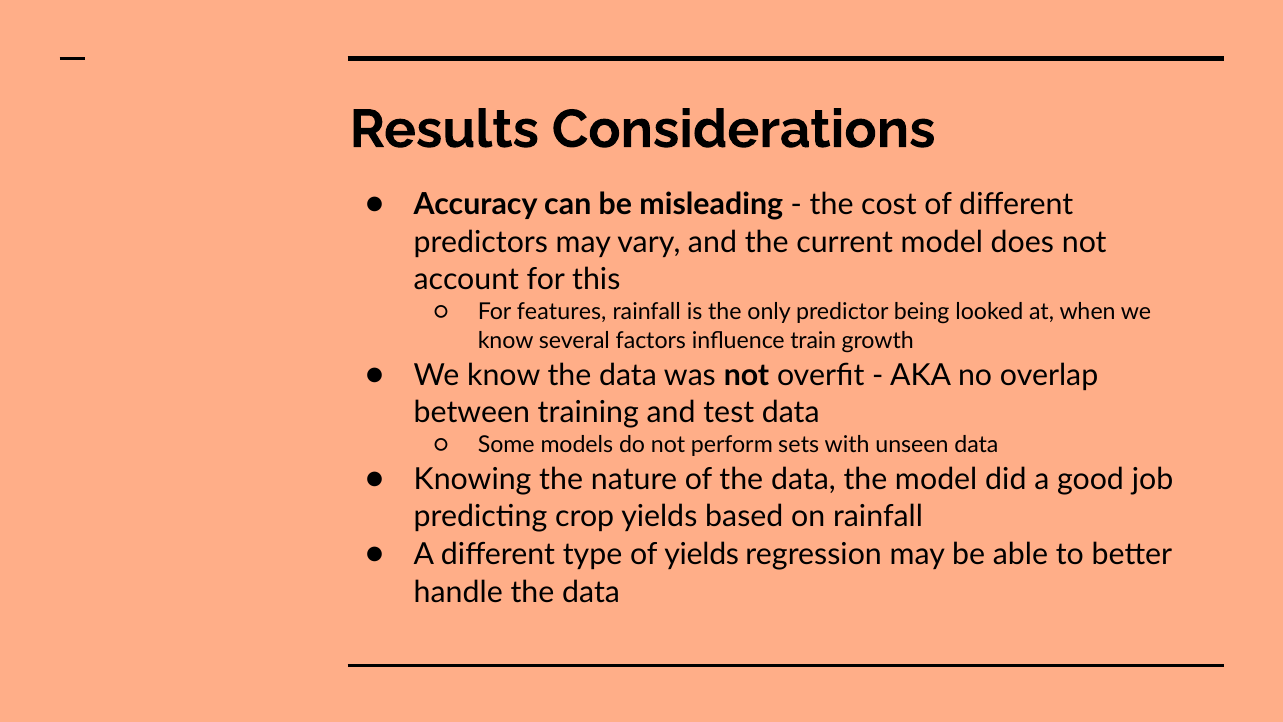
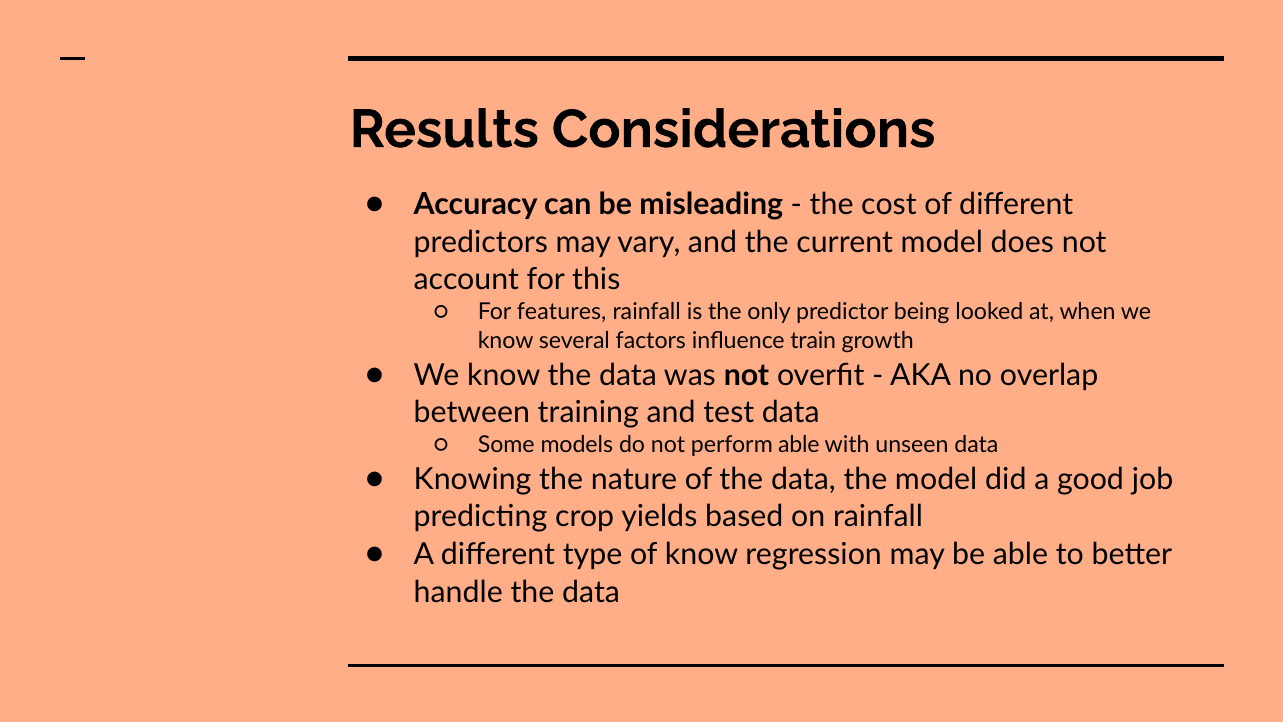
perform sets: sets -> able (799, 445)
of yields: yields -> know (702, 554)
